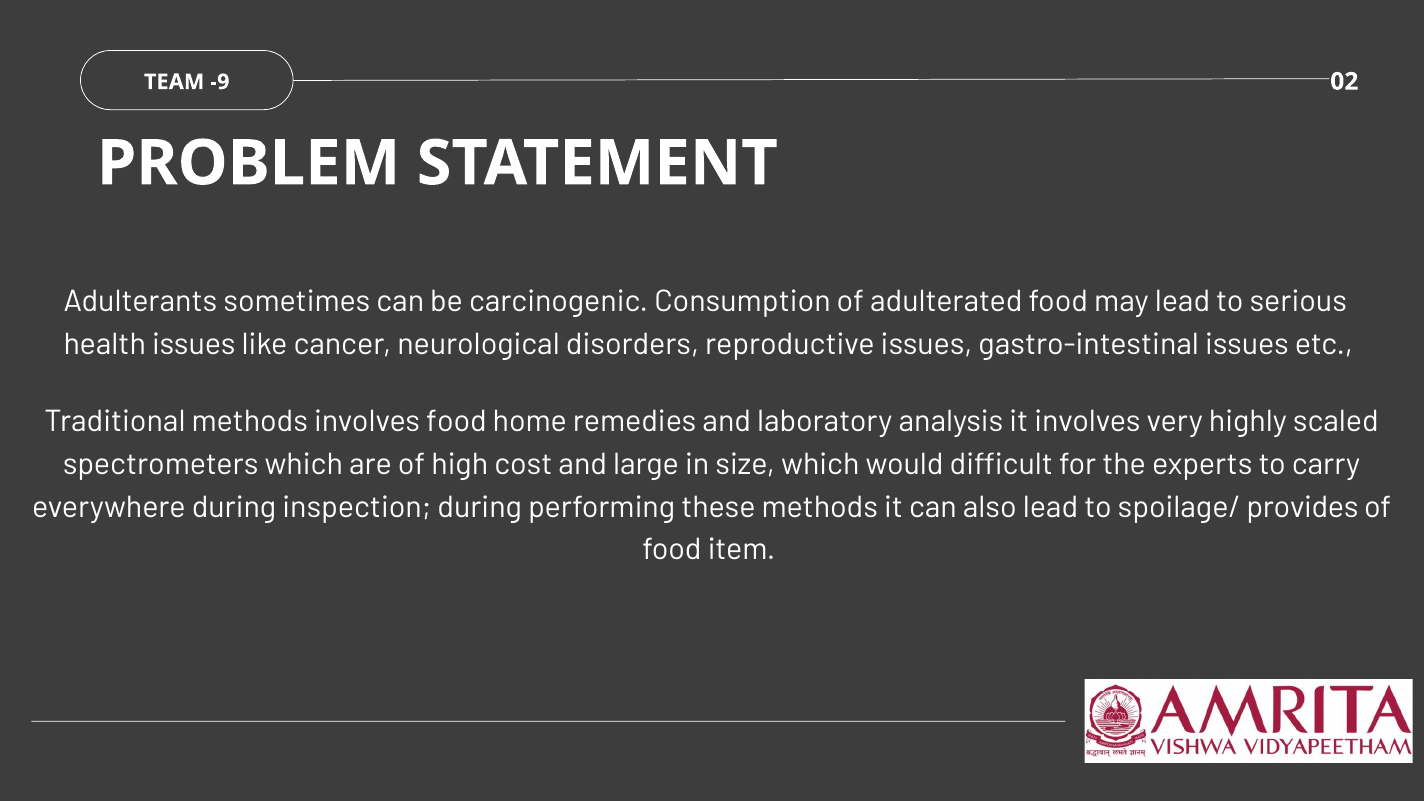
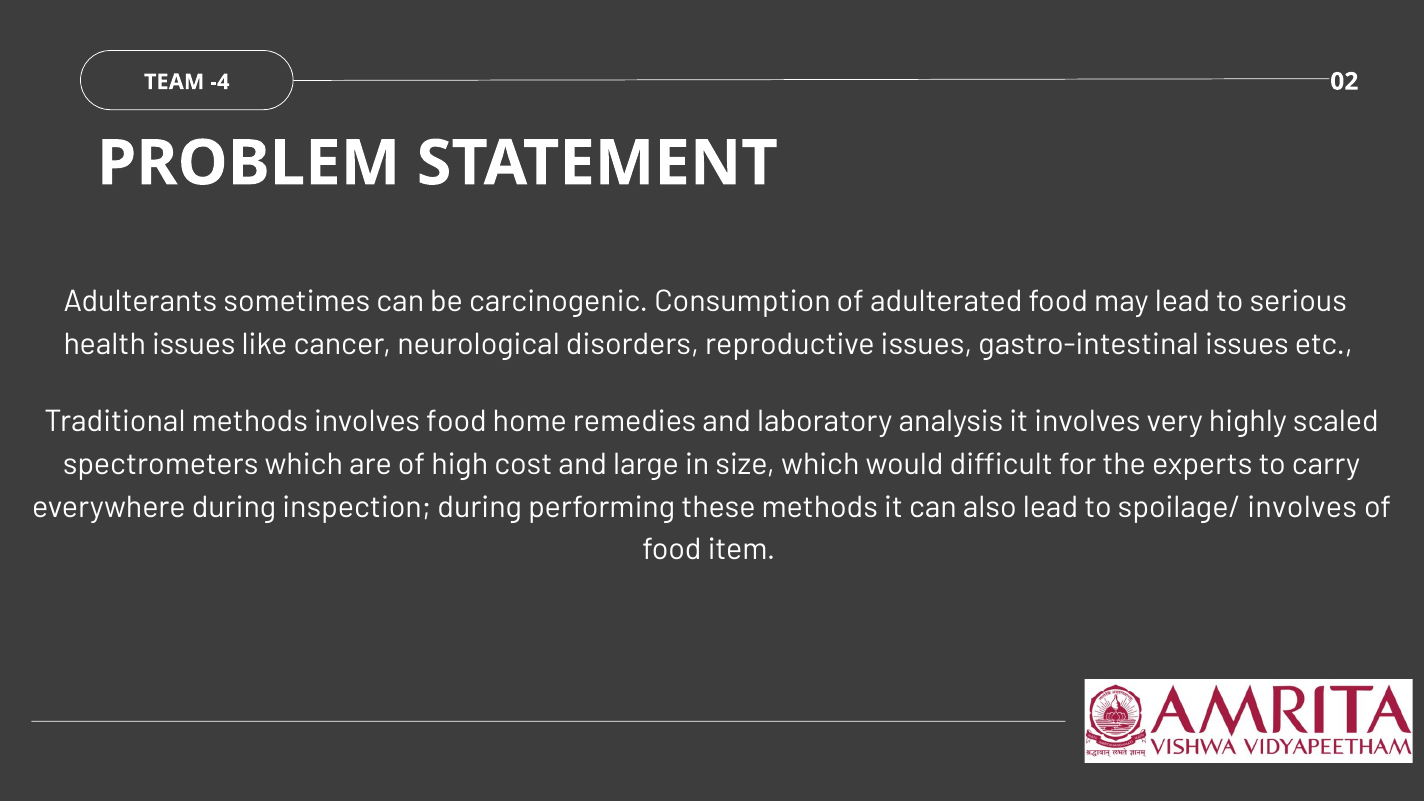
-9: -9 -> -4 (220, 82)
spoilage/ provides: provides -> involves (1302, 507)
